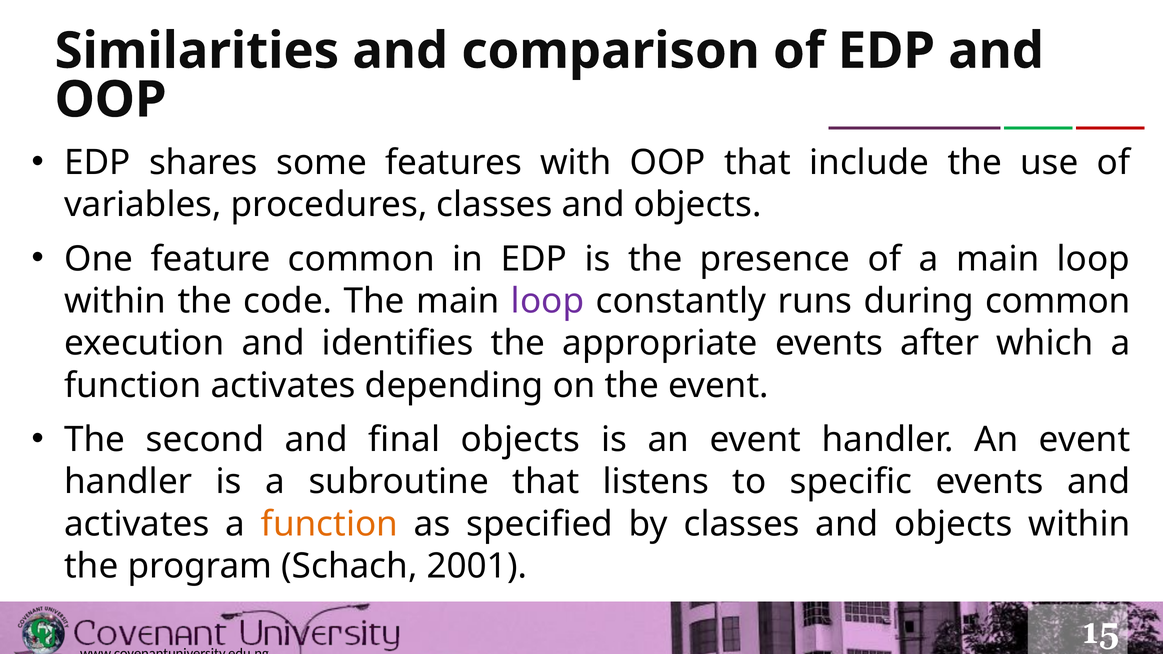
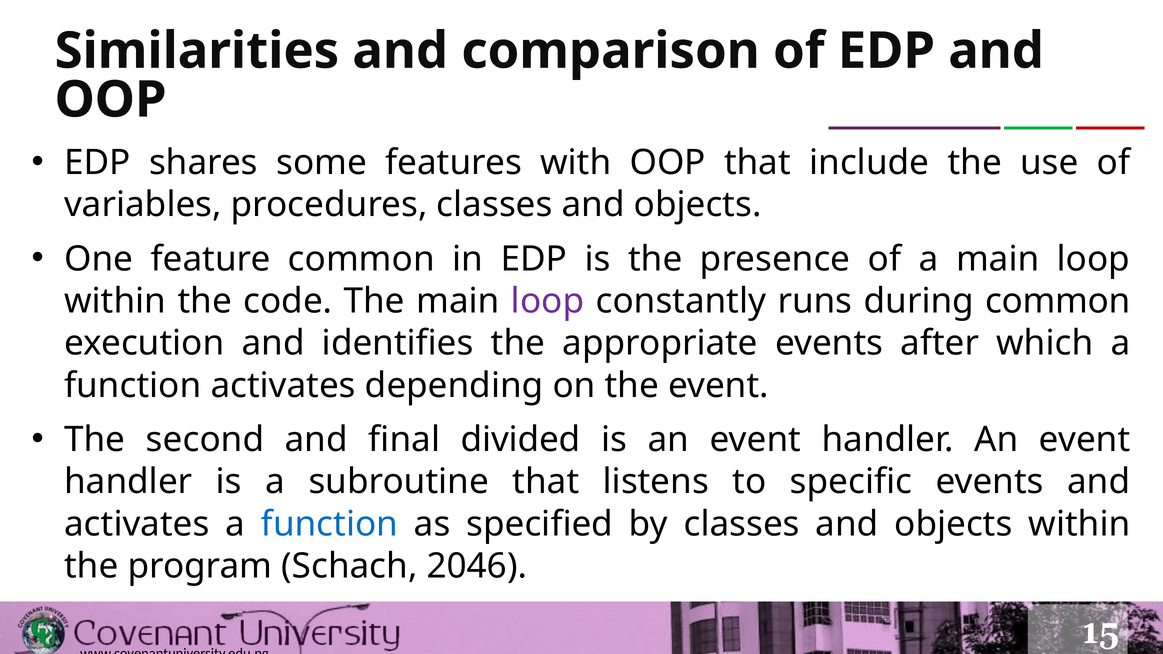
final objects: objects -> divided (521, 440)
function colour: orange -> blue (330, 524)
2001: 2001 -> 2046 (477, 566)
